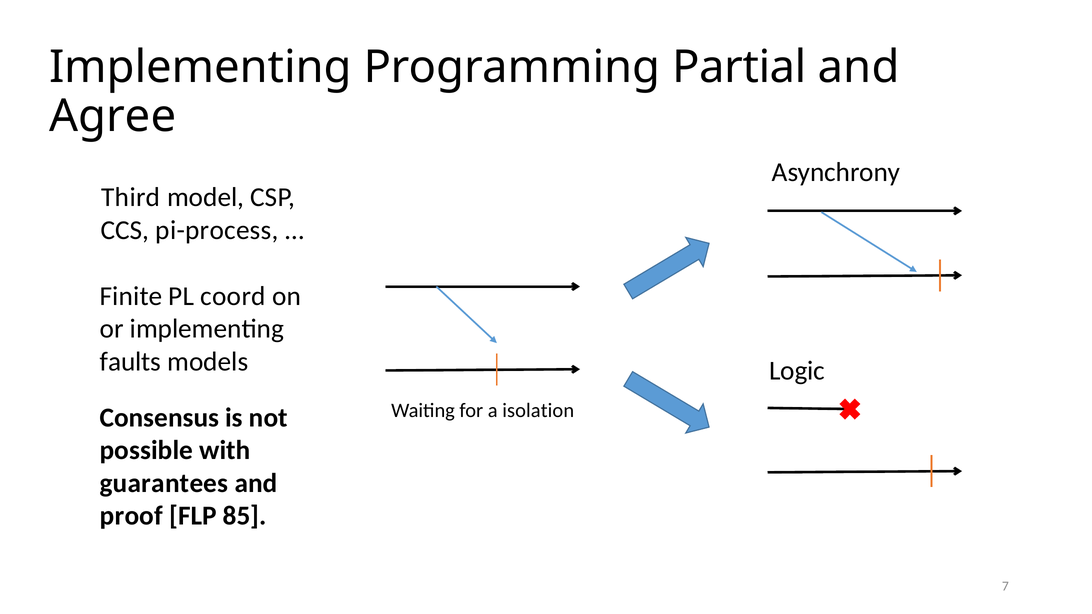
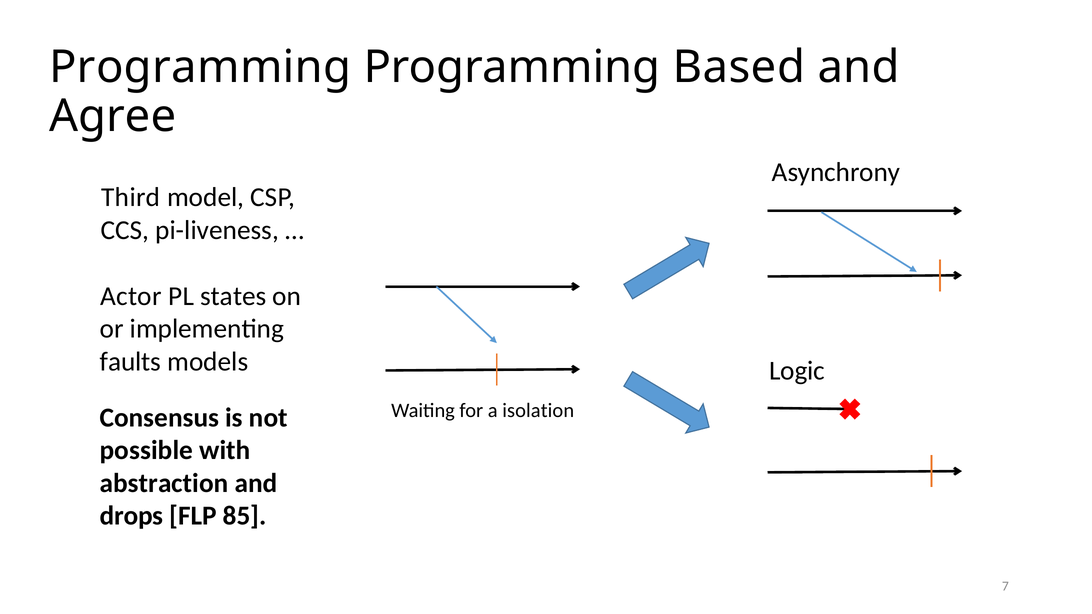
Implementing: Implementing -> Programming (200, 67)
Partial: Partial -> Based (739, 67)
pi-process: pi-process -> pi-liveness (217, 230)
Finite: Finite -> Actor (131, 296)
coord: coord -> states (233, 296)
guarantees: guarantees -> abstraction (164, 483)
proof: proof -> drops (132, 516)
